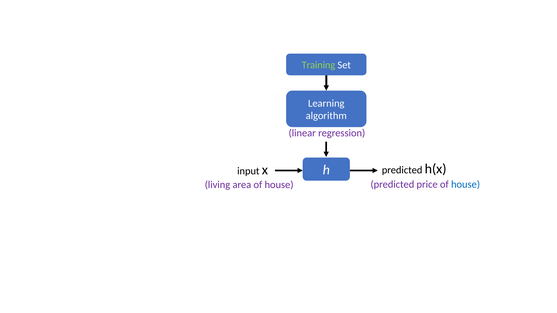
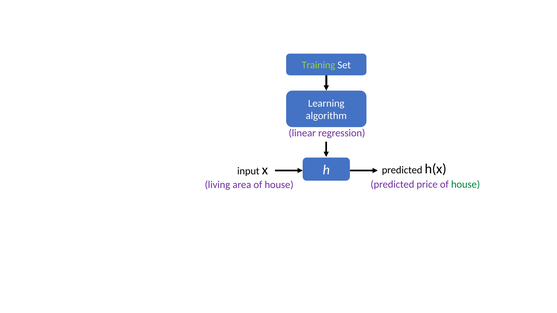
house colour: blue -> green (466, 185)
